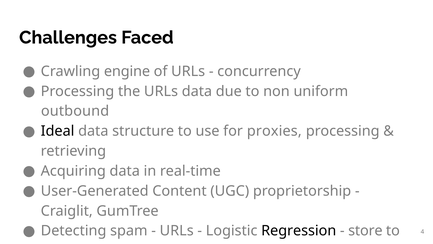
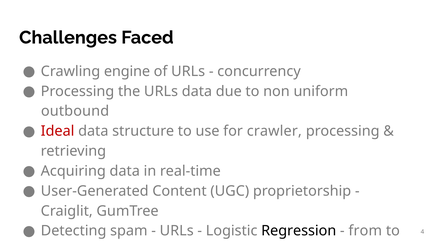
Ideal colour: black -> red (58, 131)
proxies: proxies -> crawler (274, 131)
store: store -> from (365, 230)
